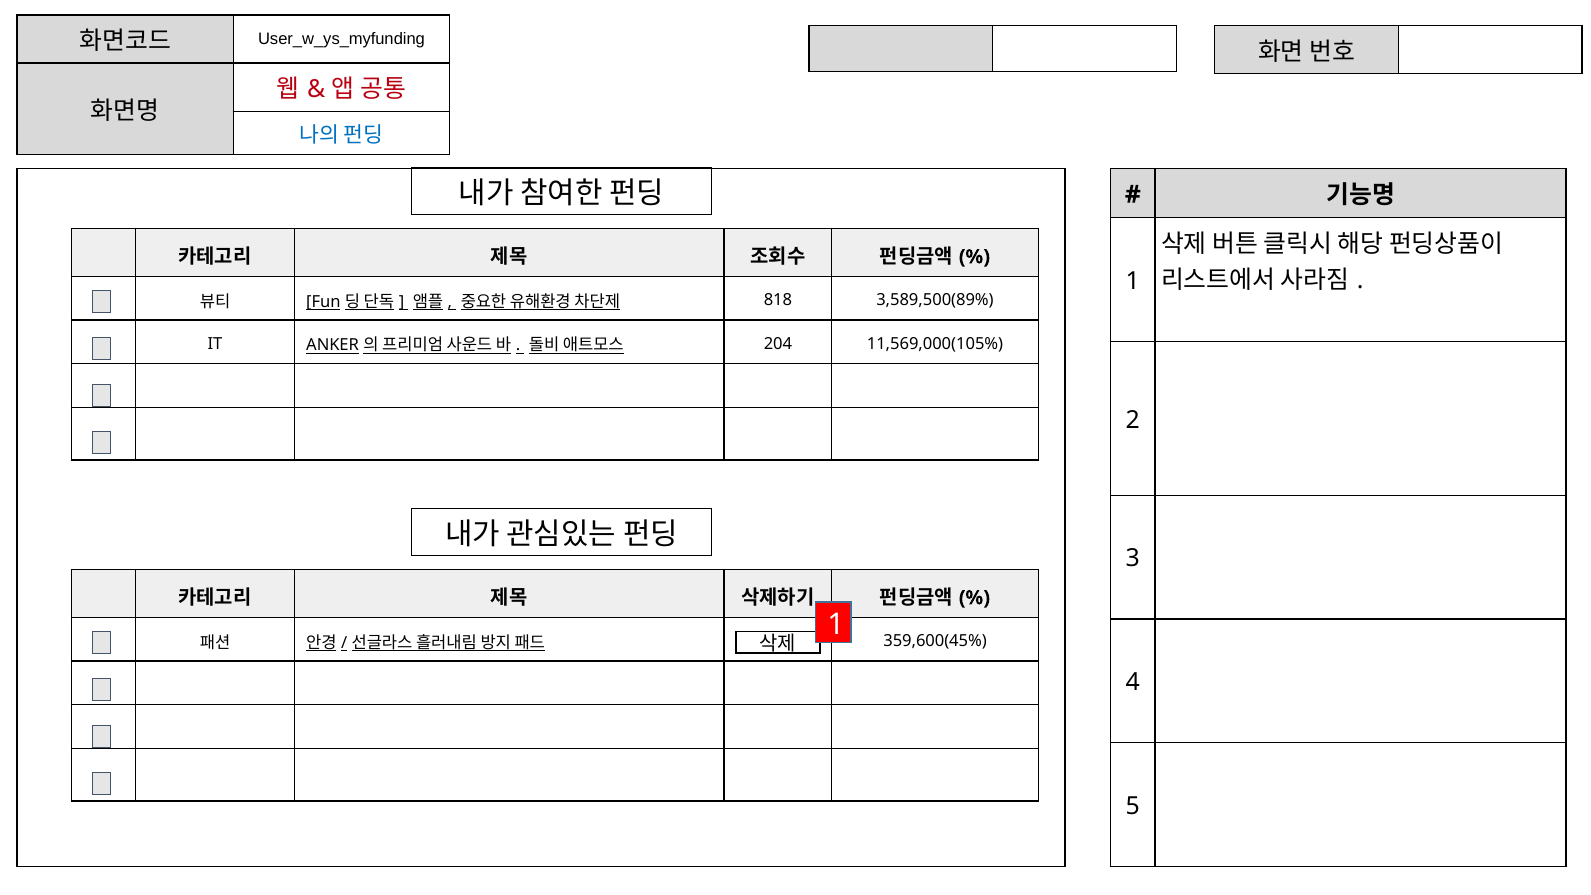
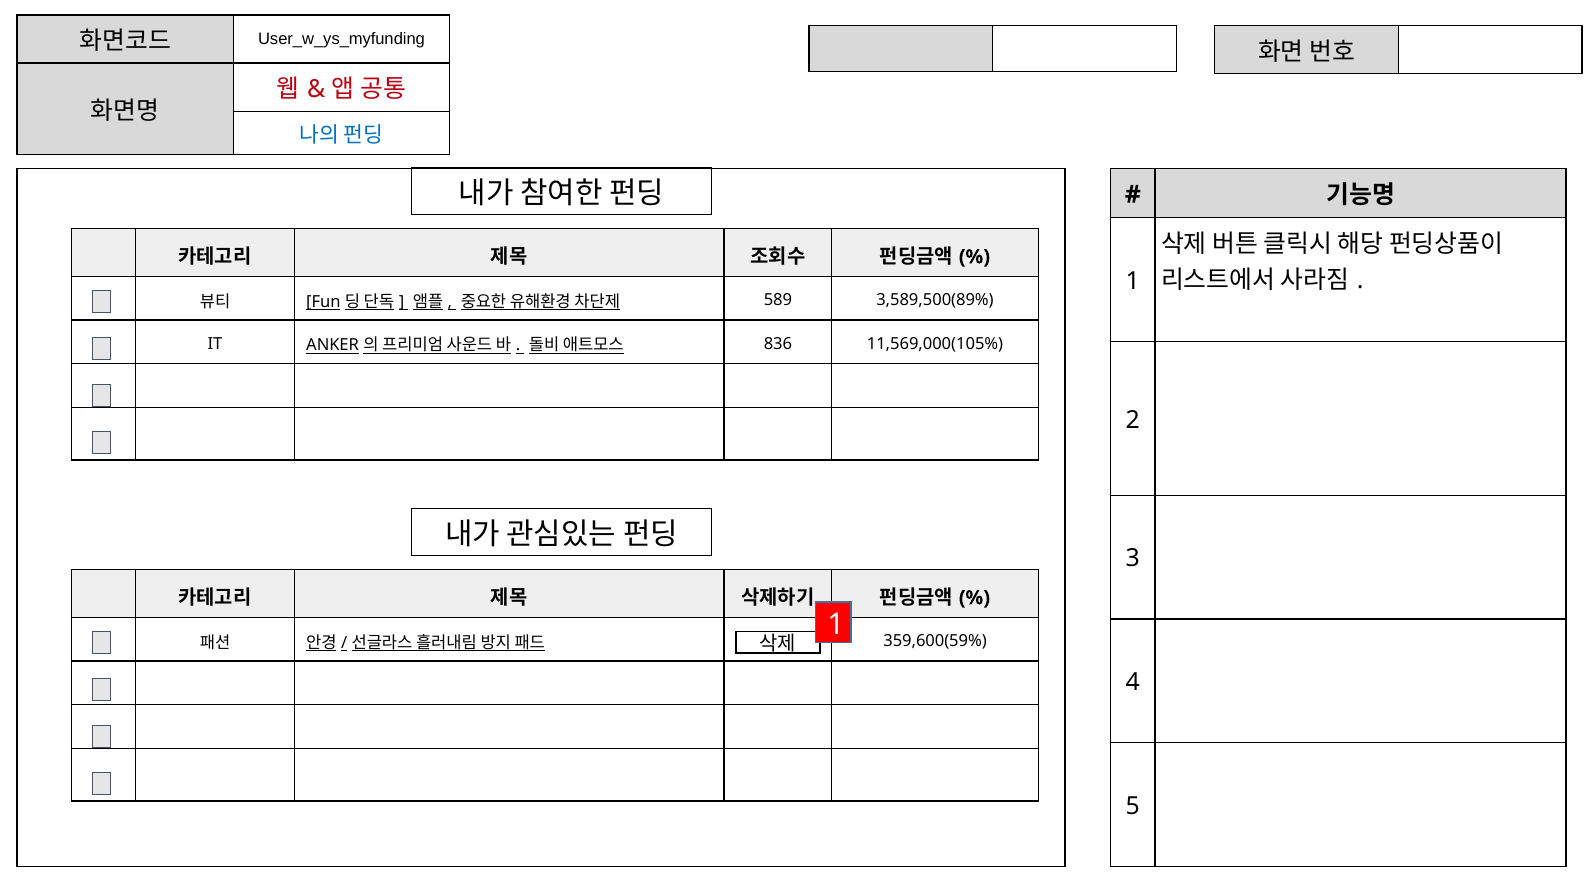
818: 818 -> 589 (778, 300)
204: 204 -> 836 (778, 344)
359,600(45%: 359,600(45% -> 359,600(59% (935, 641)
